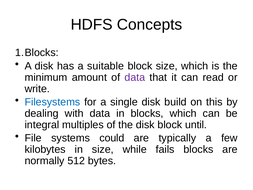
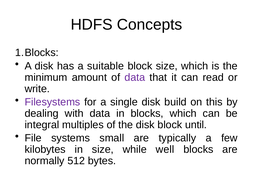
Filesystems colour: blue -> purple (52, 102)
could: could -> small (112, 138)
fails: fails -> well (165, 149)
